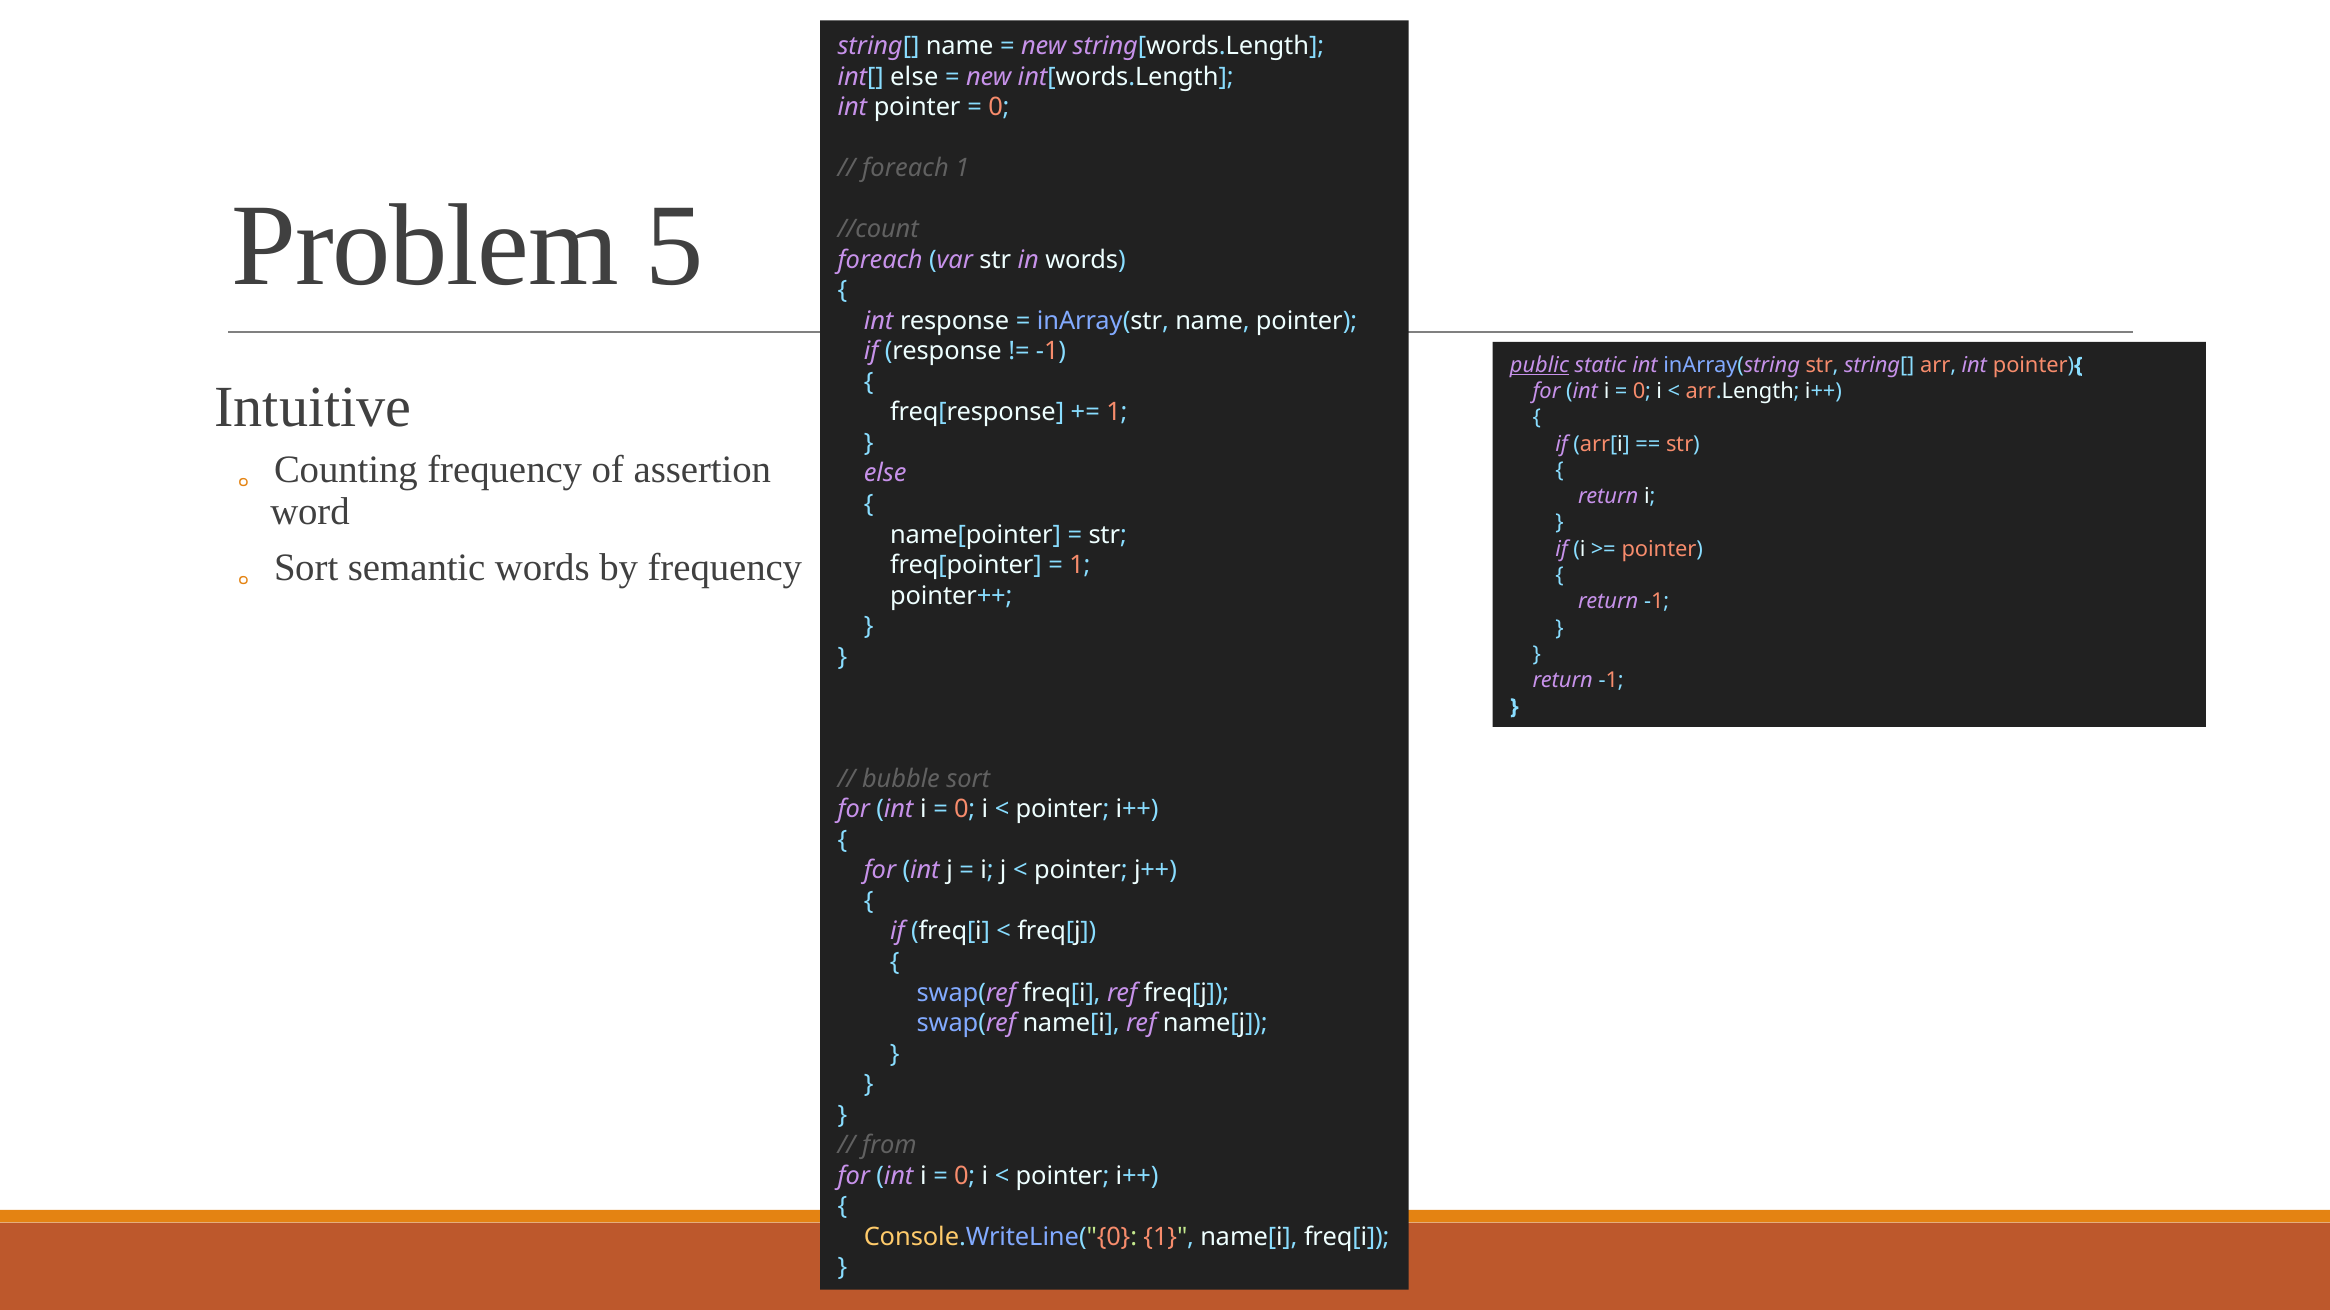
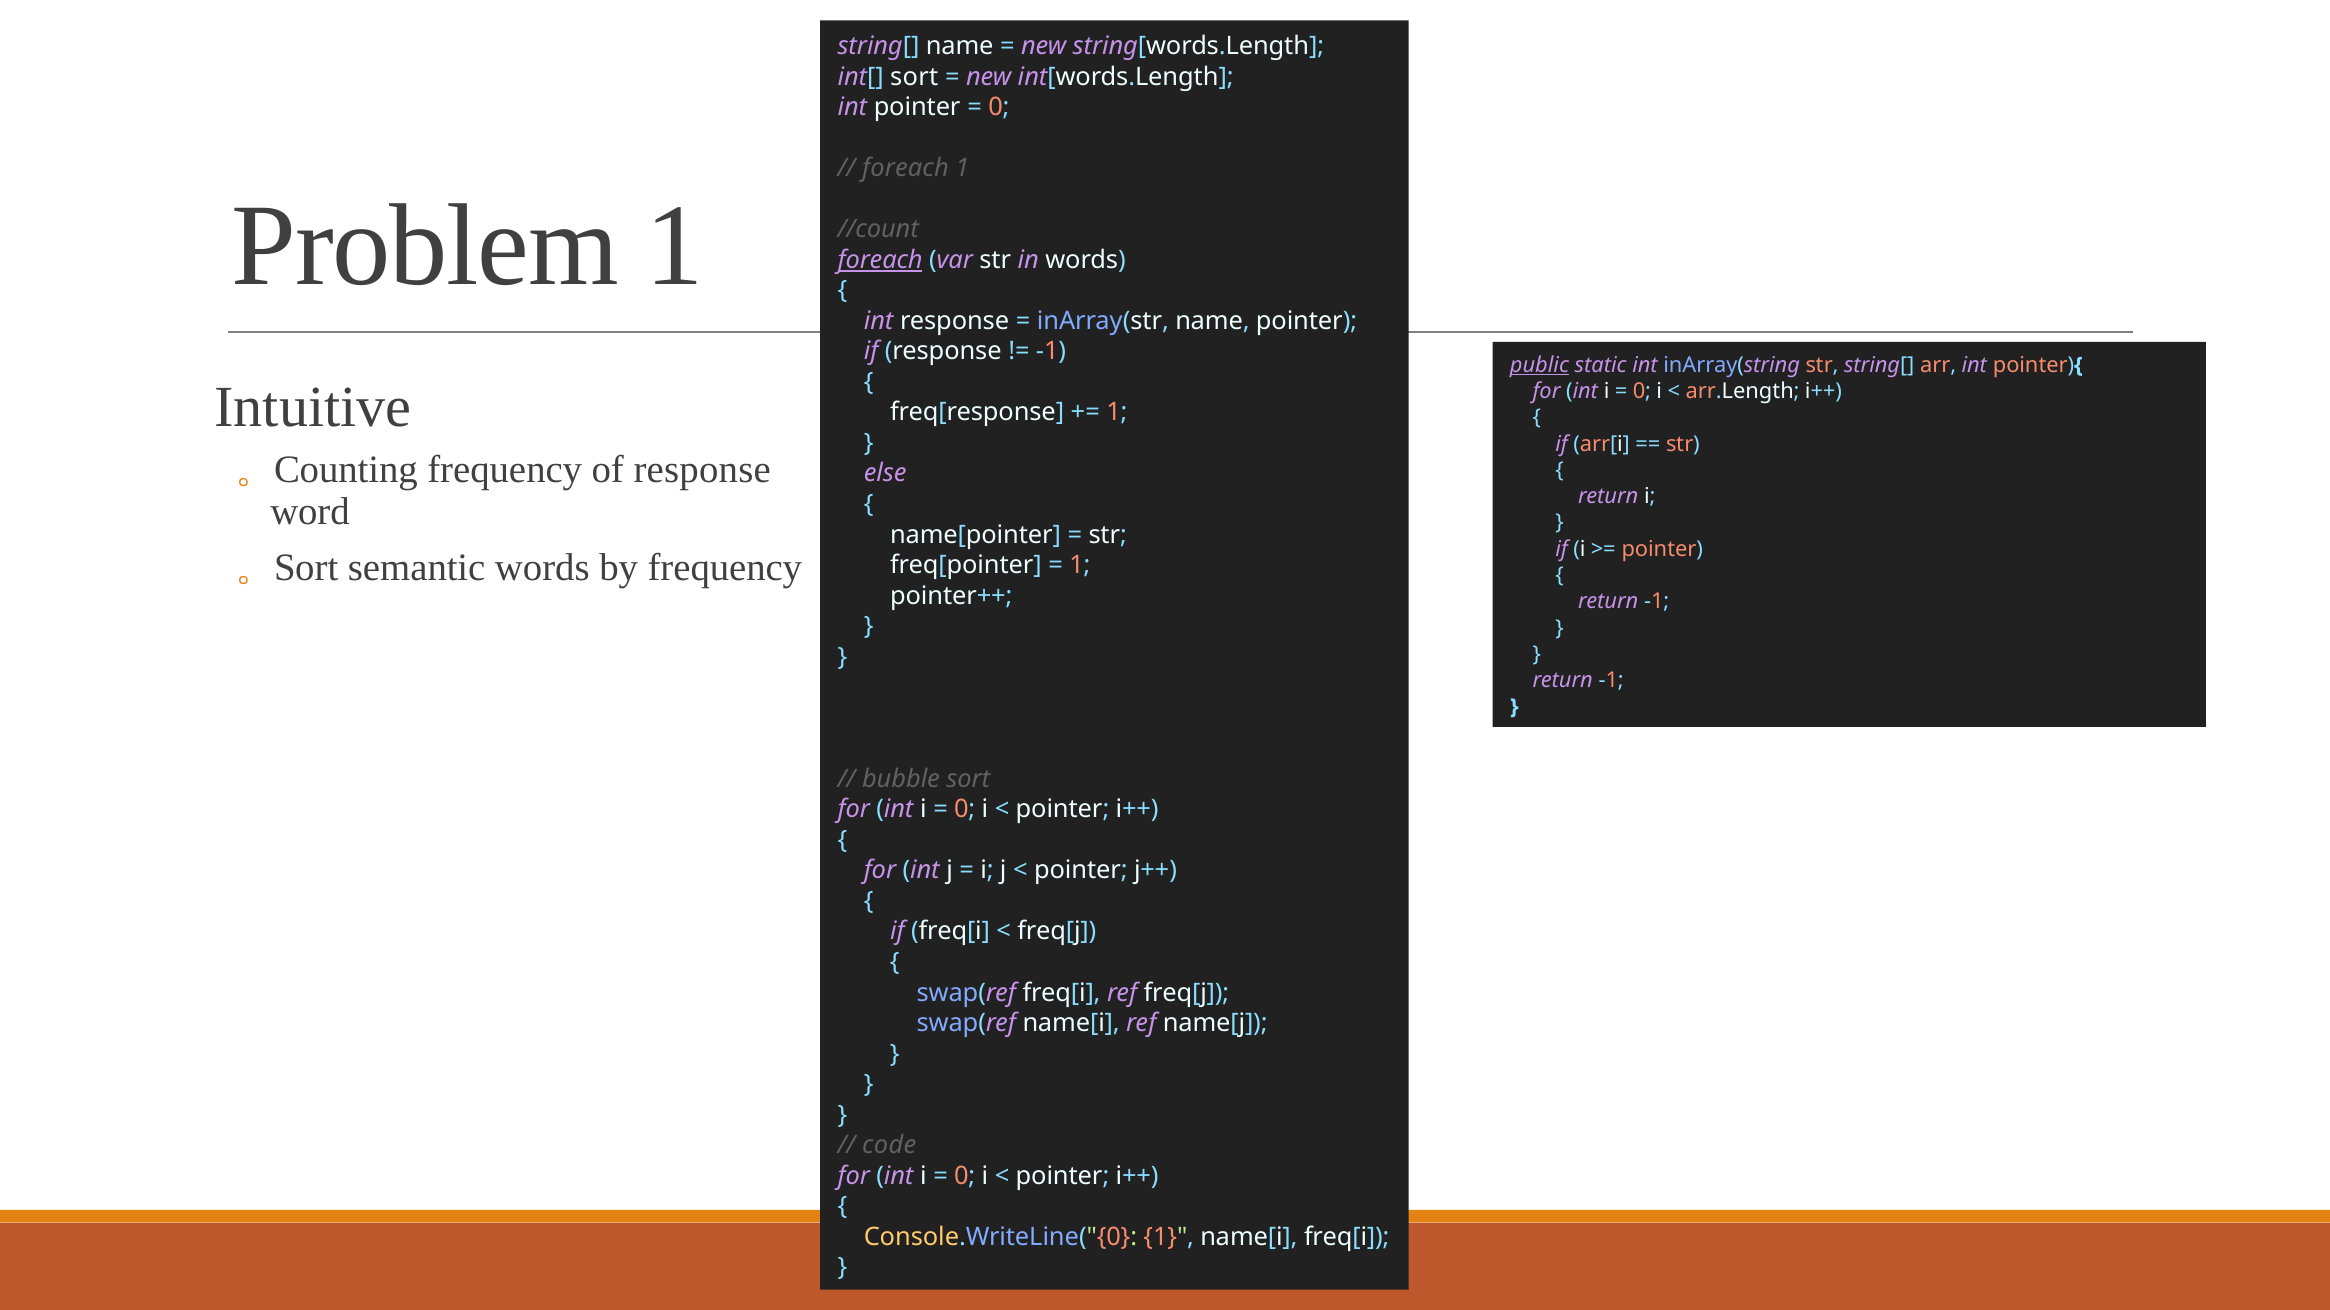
int[ else: else -> sort (914, 77)
Problem 5: 5 -> 1 (675, 246)
foreach underline: none -> present (880, 260)
of assertion: assertion -> response (702, 470)
from: from -> code (889, 1146)
